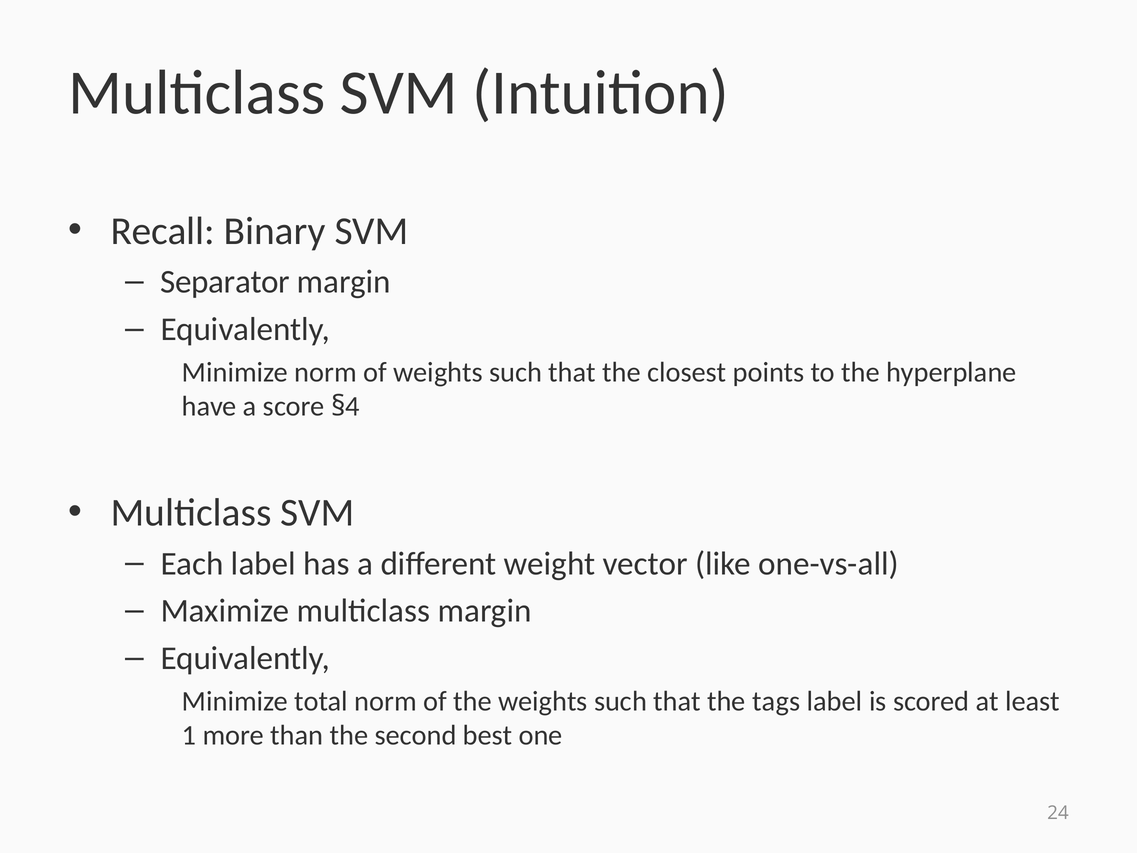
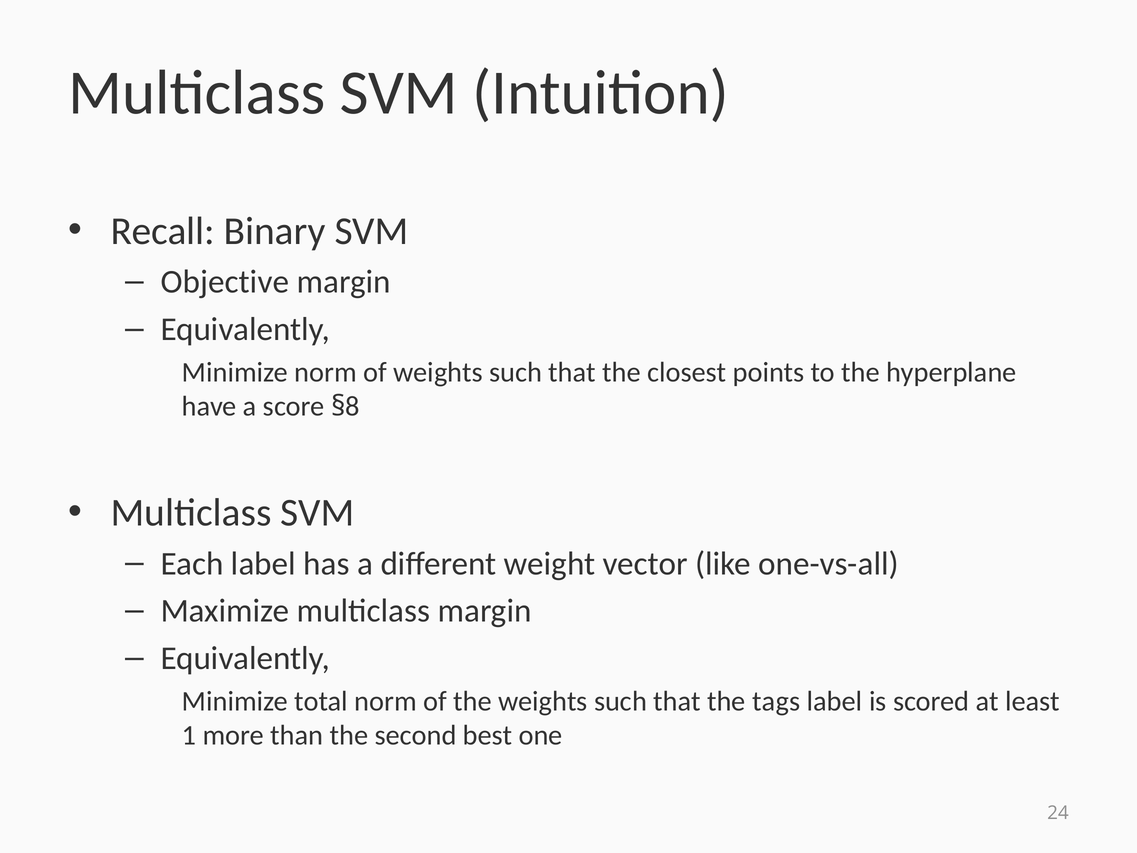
Separator: Separator -> Objective (225, 282)
4: 4 -> 8 (353, 406)
